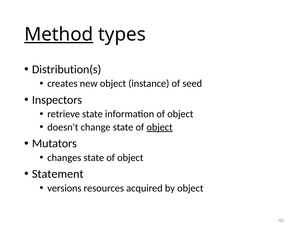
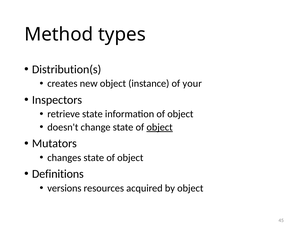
Method underline: present -> none (59, 34)
seed: seed -> your (192, 84)
Statement: Statement -> Definitions (58, 174)
